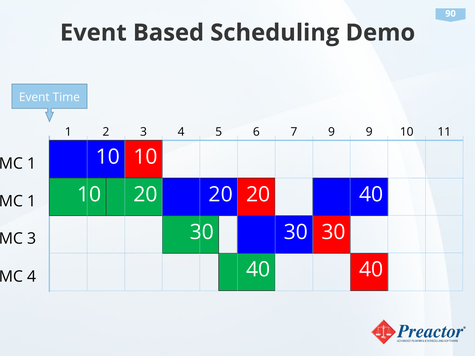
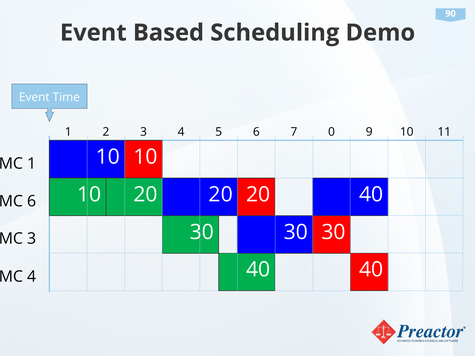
1 9: 9 -> 0 (332, 132)
1: 1 -> 6 (32, 201)
